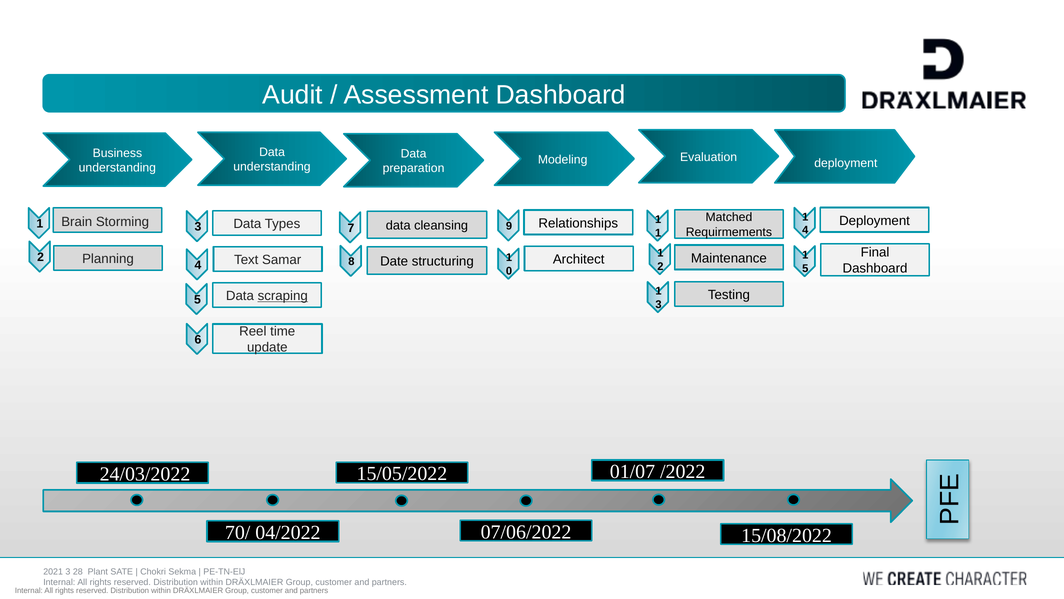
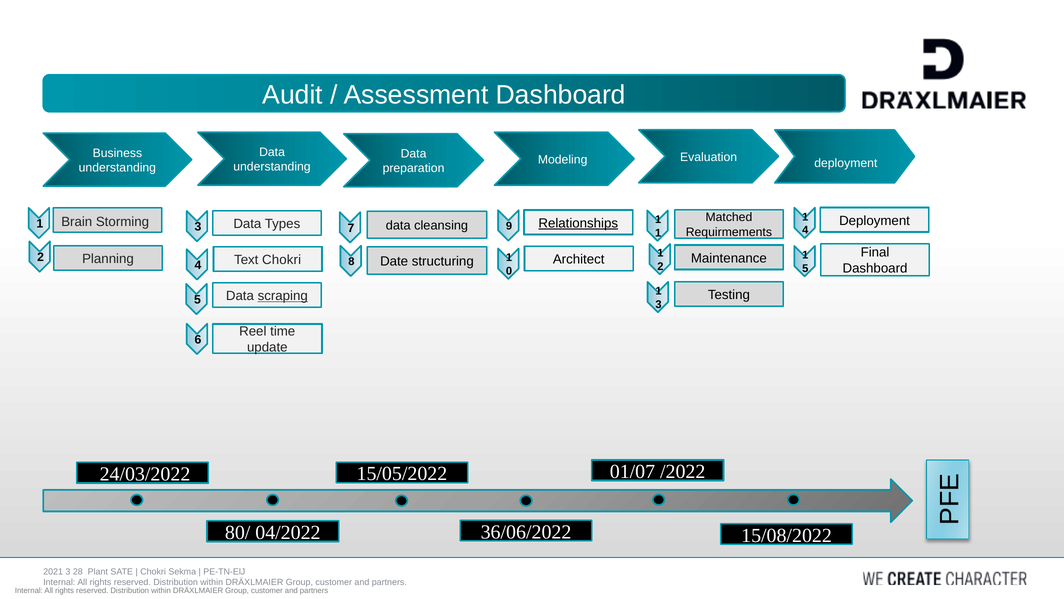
Relationships underline: none -> present (578, 223)
Text Samar: Samar -> Chokri (282, 260)
07/06/2022: 07/06/2022 -> 36/06/2022 (526, 531)
70/: 70/ -> 80/ (238, 532)
